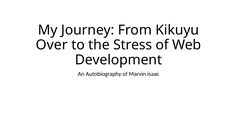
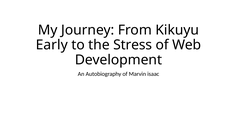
Over: Over -> Early (52, 45)
